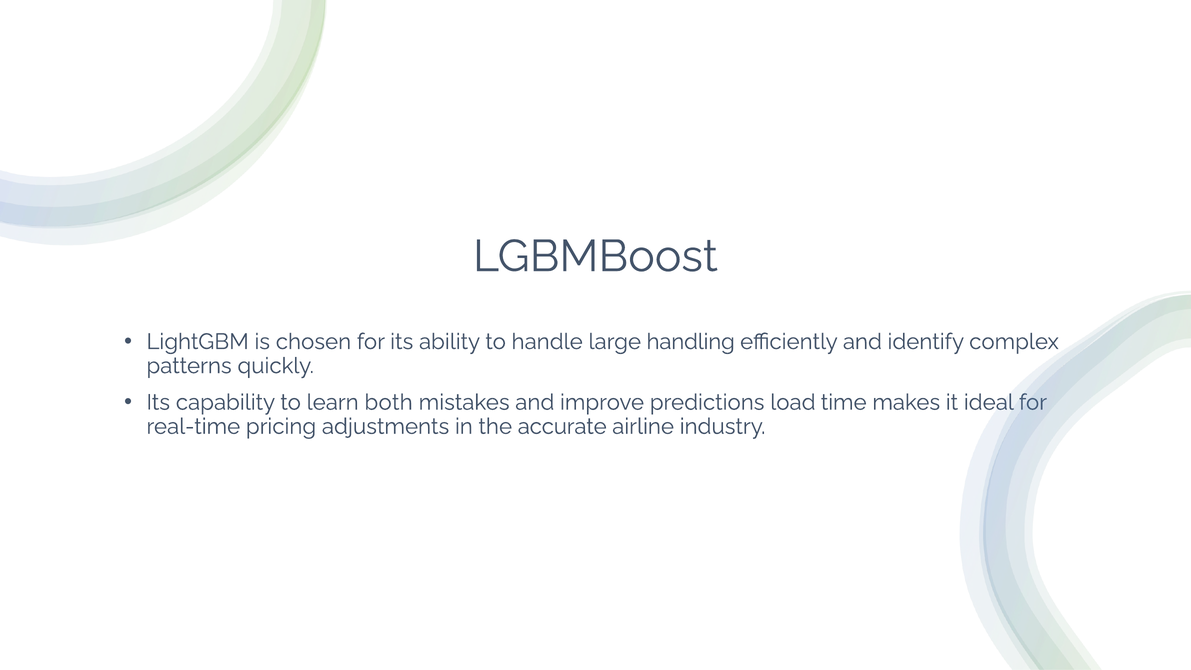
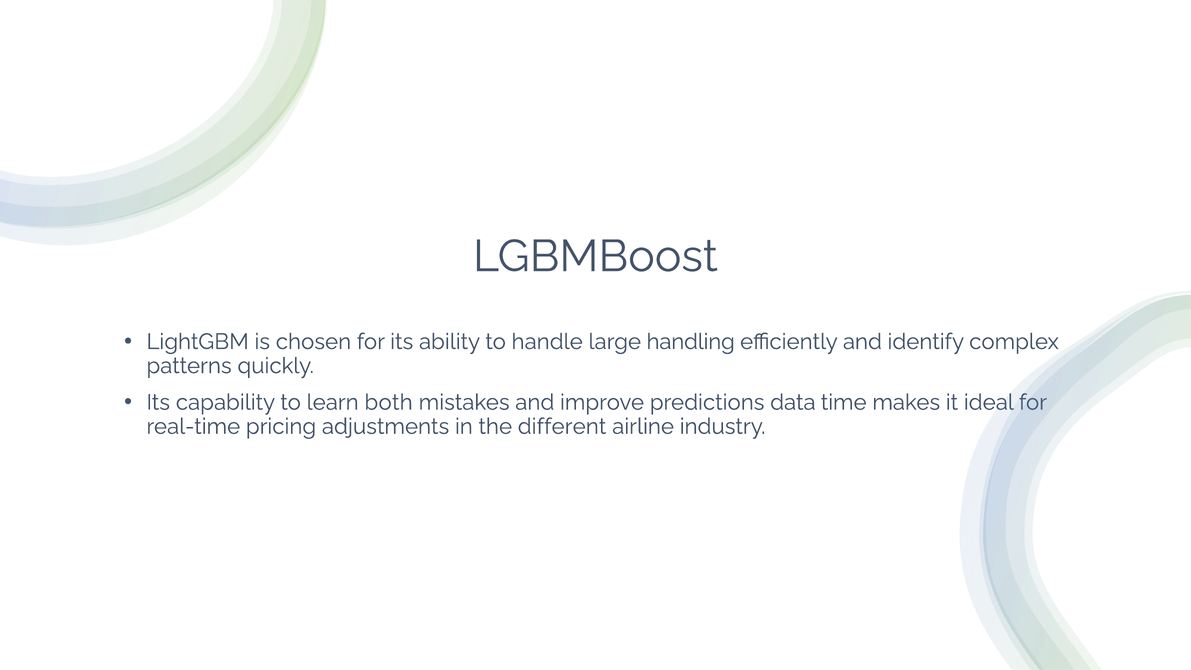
load: load -> data (793, 402)
accurate: accurate -> different (562, 426)
